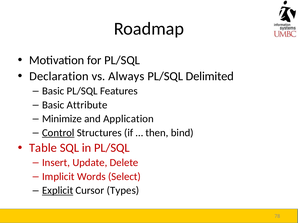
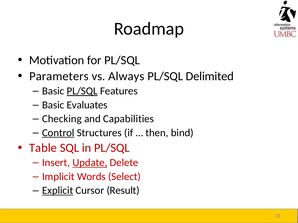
Declaration: Declaration -> Parameters (59, 76)
PL/SQL underline: none -> present (82, 91)
Attribute: Attribute -> Evaluates (87, 105)
Minimize: Minimize -> Checking (62, 119)
Application: Application -> Capabilities (129, 119)
Update underline: none -> present (90, 163)
Types: Types -> Result (123, 191)
